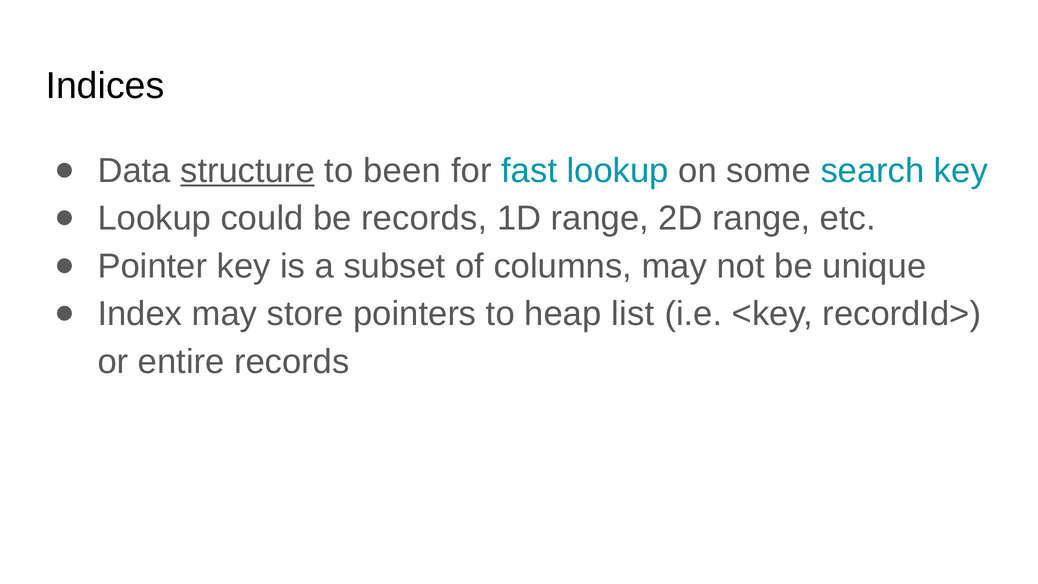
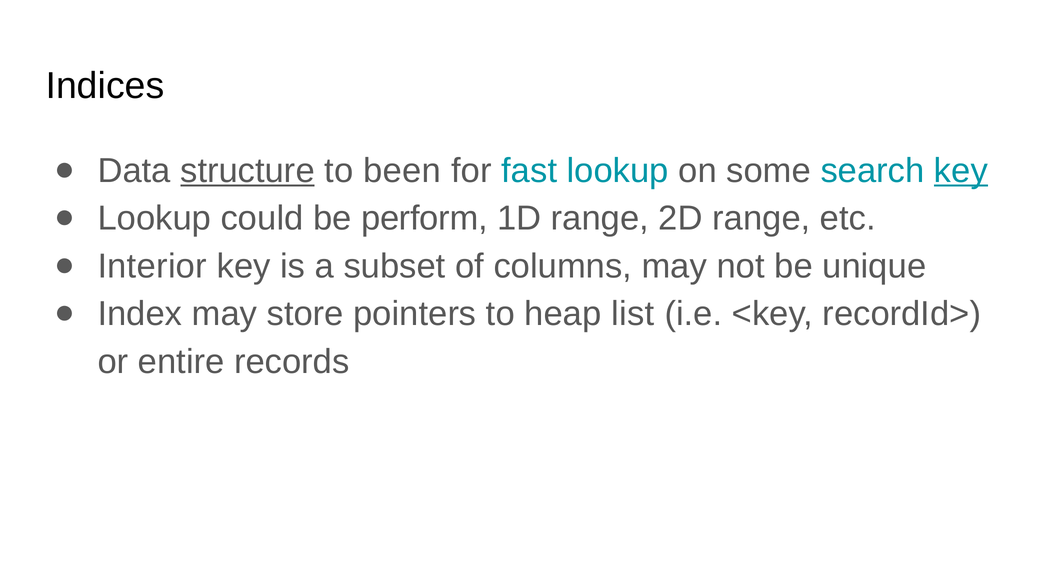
key underline: none -> present (961, 171)
be records: records -> perform (424, 218)
Pointer: Pointer -> Interior (152, 266)
